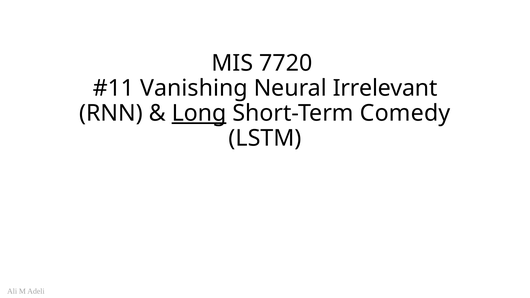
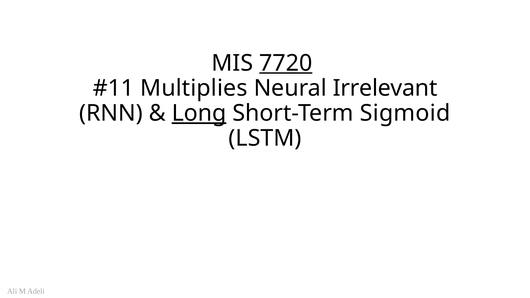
7720 underline: none -> present (286, 63)
Vanishing: Vanishing -> Multiplies (194, 88)
Comedy: Comedy -> Sigmoid (405, 113)
